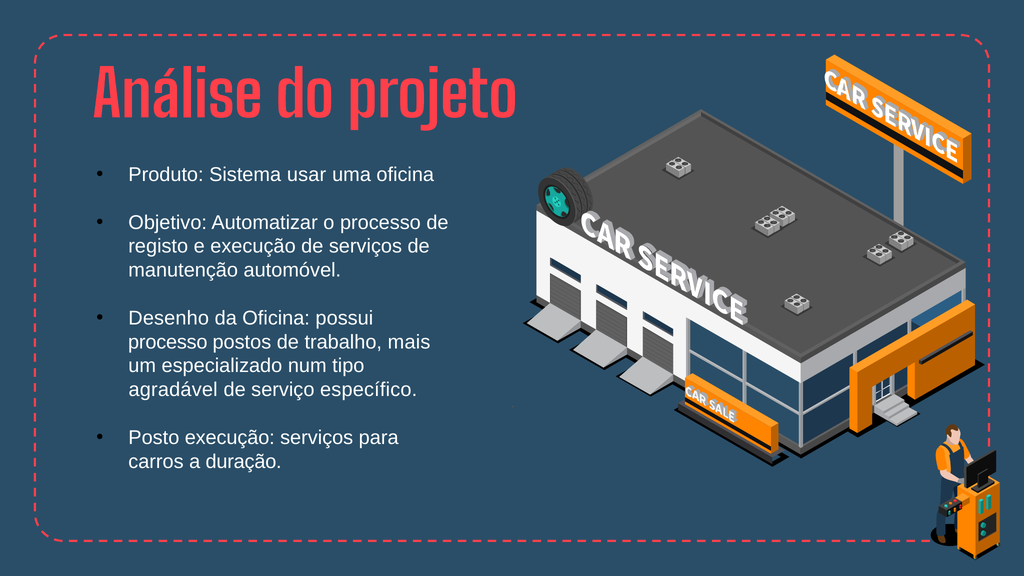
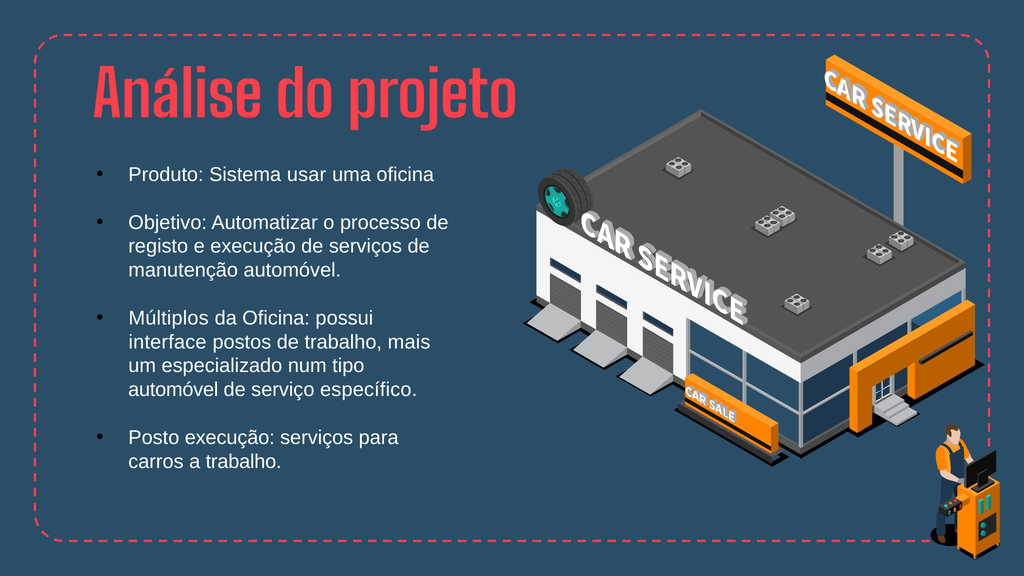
Desenho: Desenho -> Múltiplos (169, 318)
processo: processo -> interface (168, 342)
agradável: agradável -> automóvel (173, 390)
a duração: duração -> trabalho (244, 462)
